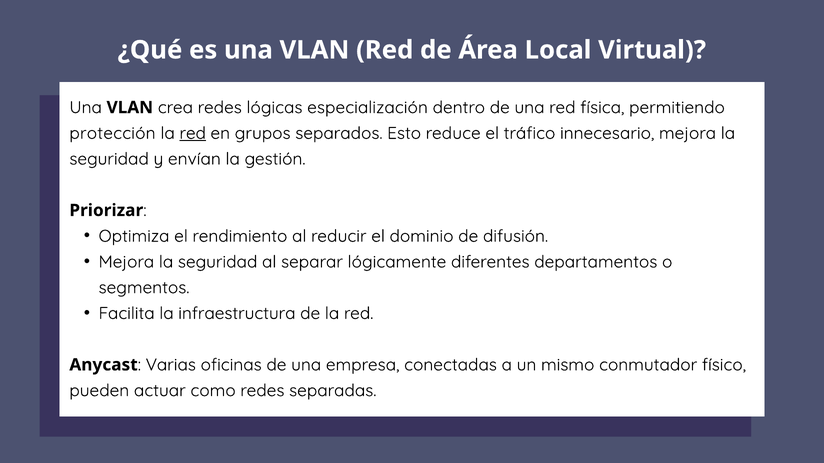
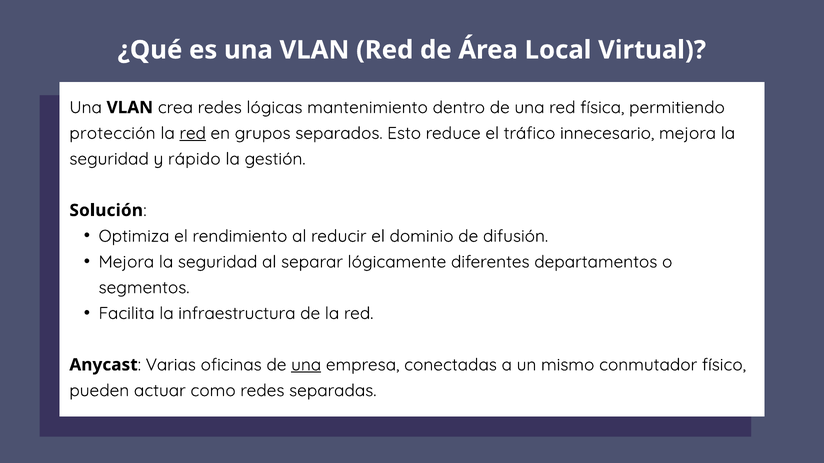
especialización: especialización -> mantenimiento (368, 108)
envían: envían -> rápido (194, 159)
Priorizar: Priorizar -> Solución (106, 211)
una underline: none -> present (306, 365)
